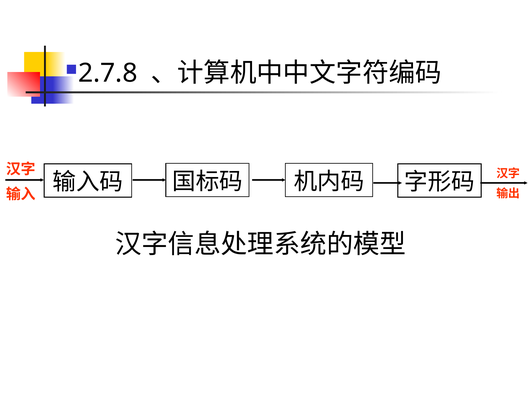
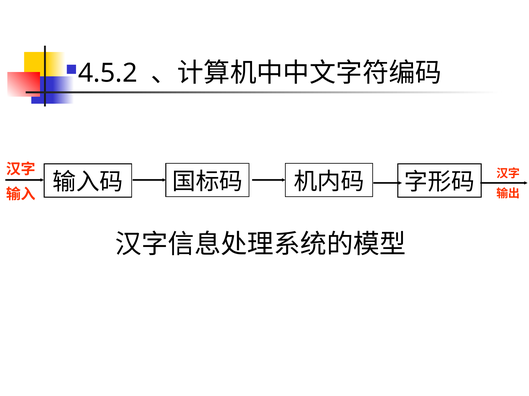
2.7.8: 2.7.8 -> 4.5.2 (108, 73)
